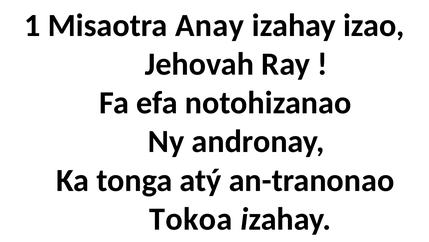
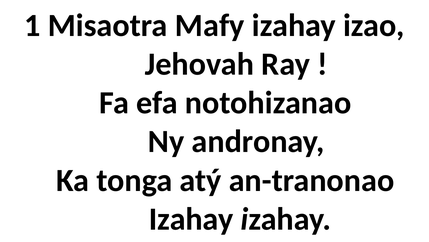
Anay: Anay -> Mafy (210, 25)
Tokoa: Tokoa -> Izahay (191, 218)
